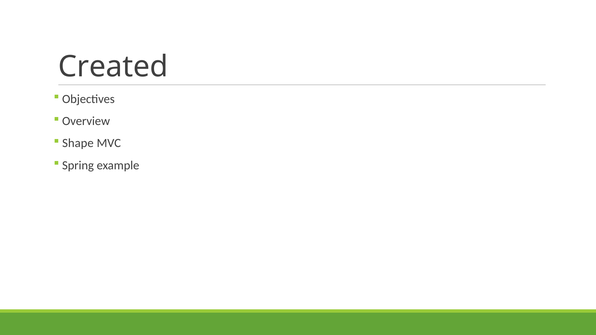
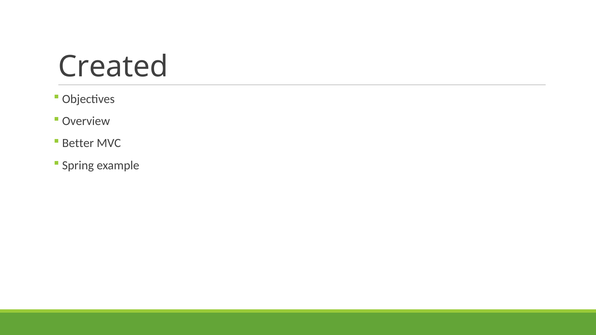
Shape: Shape -> Better (78, 143)
